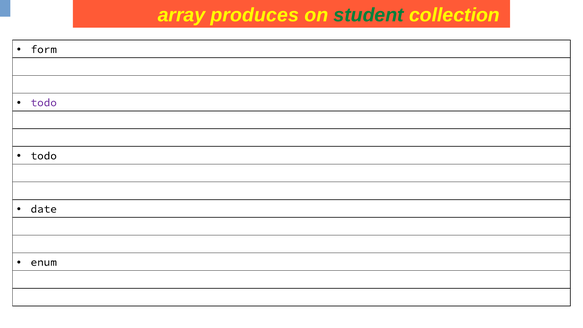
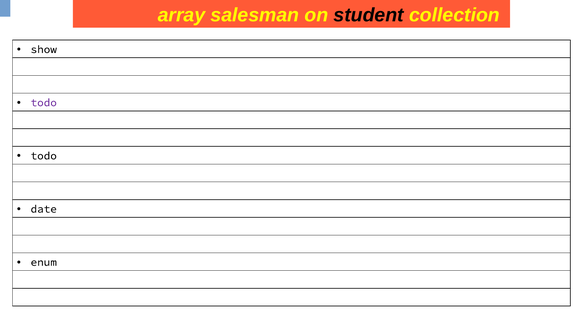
produces: produces -> salesman (255, 15)
student colour: green -> black (369, 15)
form: form -> show (44, 49)
